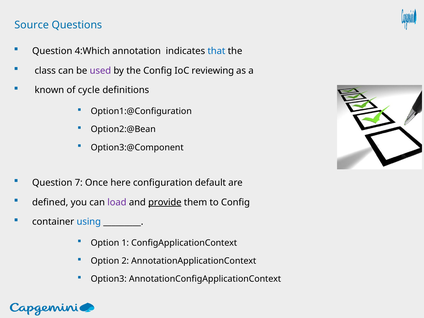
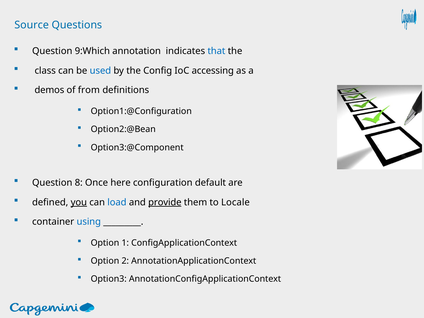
4:Which: 4:Which -> 9:Which (92, 51)
used colour: purple -> blue (100, 71)
reviewing: reviewing -> accessing (213, 71)
known: known -> demos (49, 90)
cycle: cycle -> from (89, 90)
7: 7 -> 8 (79, 183)
you underline: none -> present (79, 202)
load colour: purple -> blue (117, 202)
to Config: Config -> Locale (235, 202)
